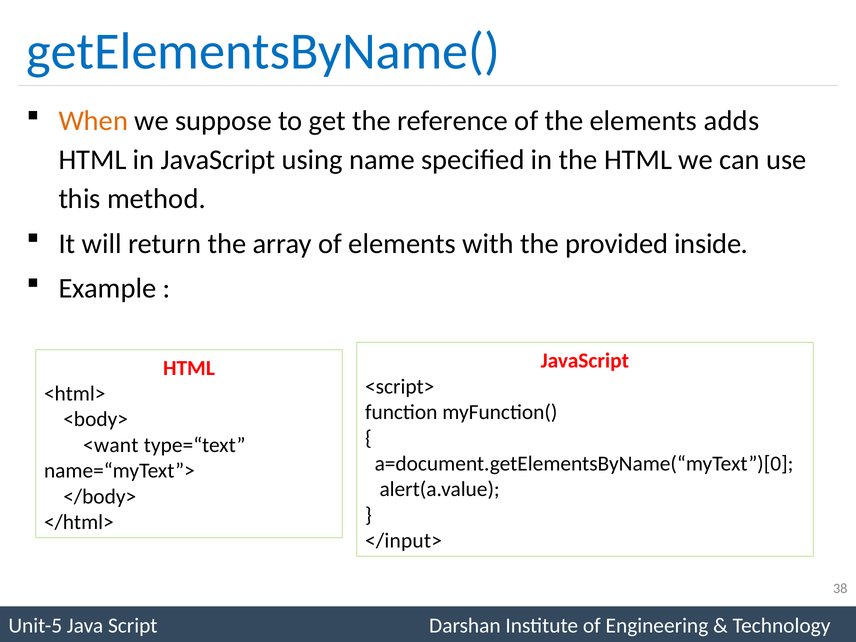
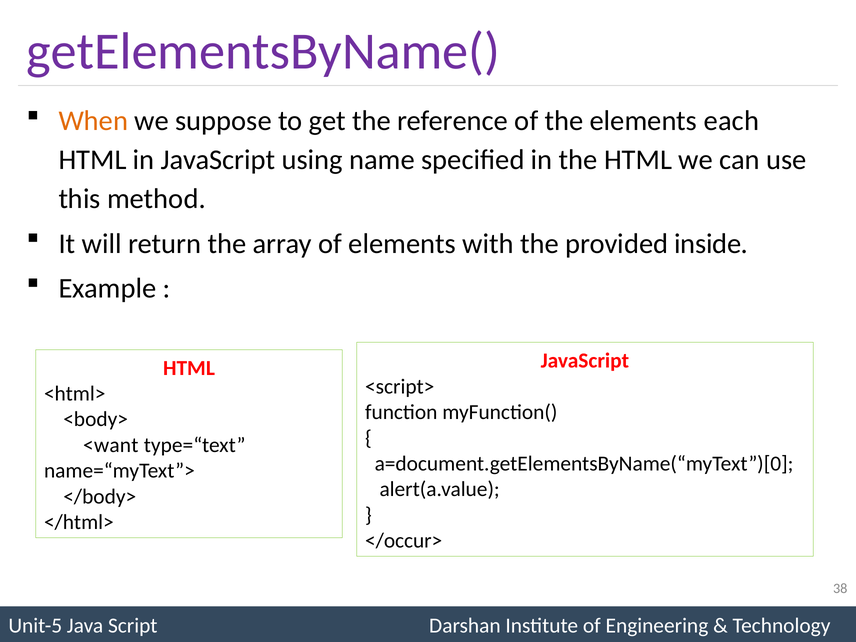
getElementsByName( colour: blue -> purple (263, 51)
adds: adds -> each (731, 121)
</input>: </input> -> </occur> (404, 541)
